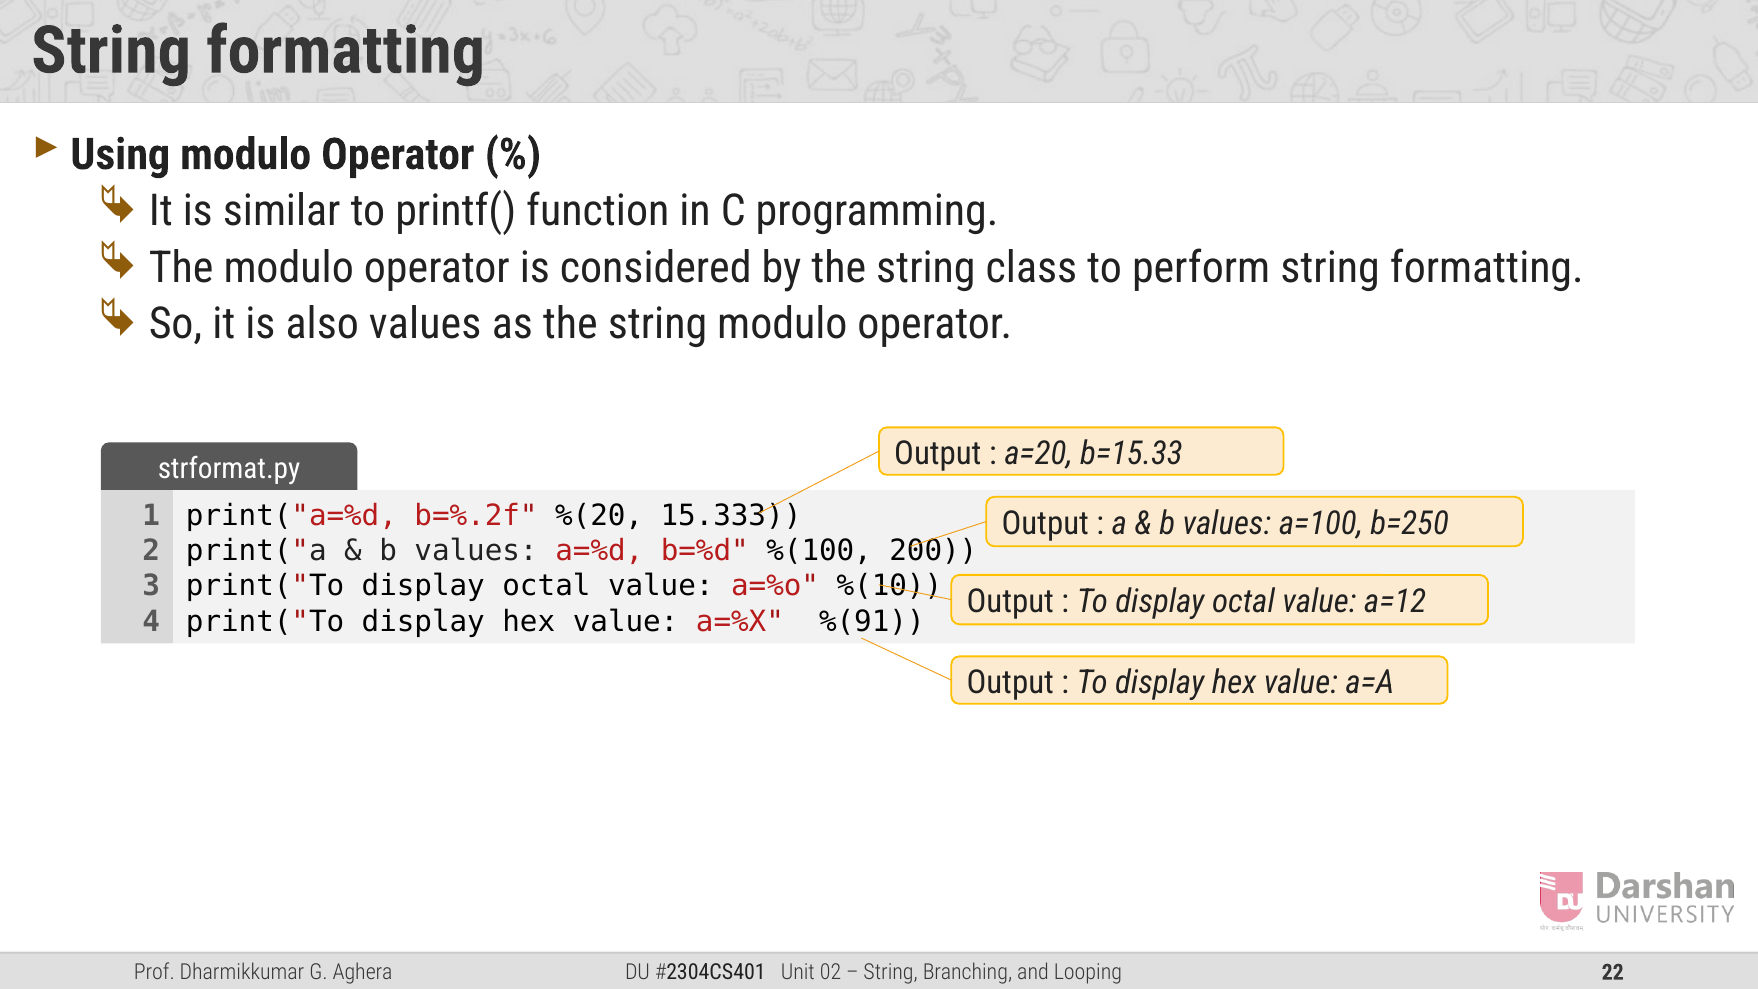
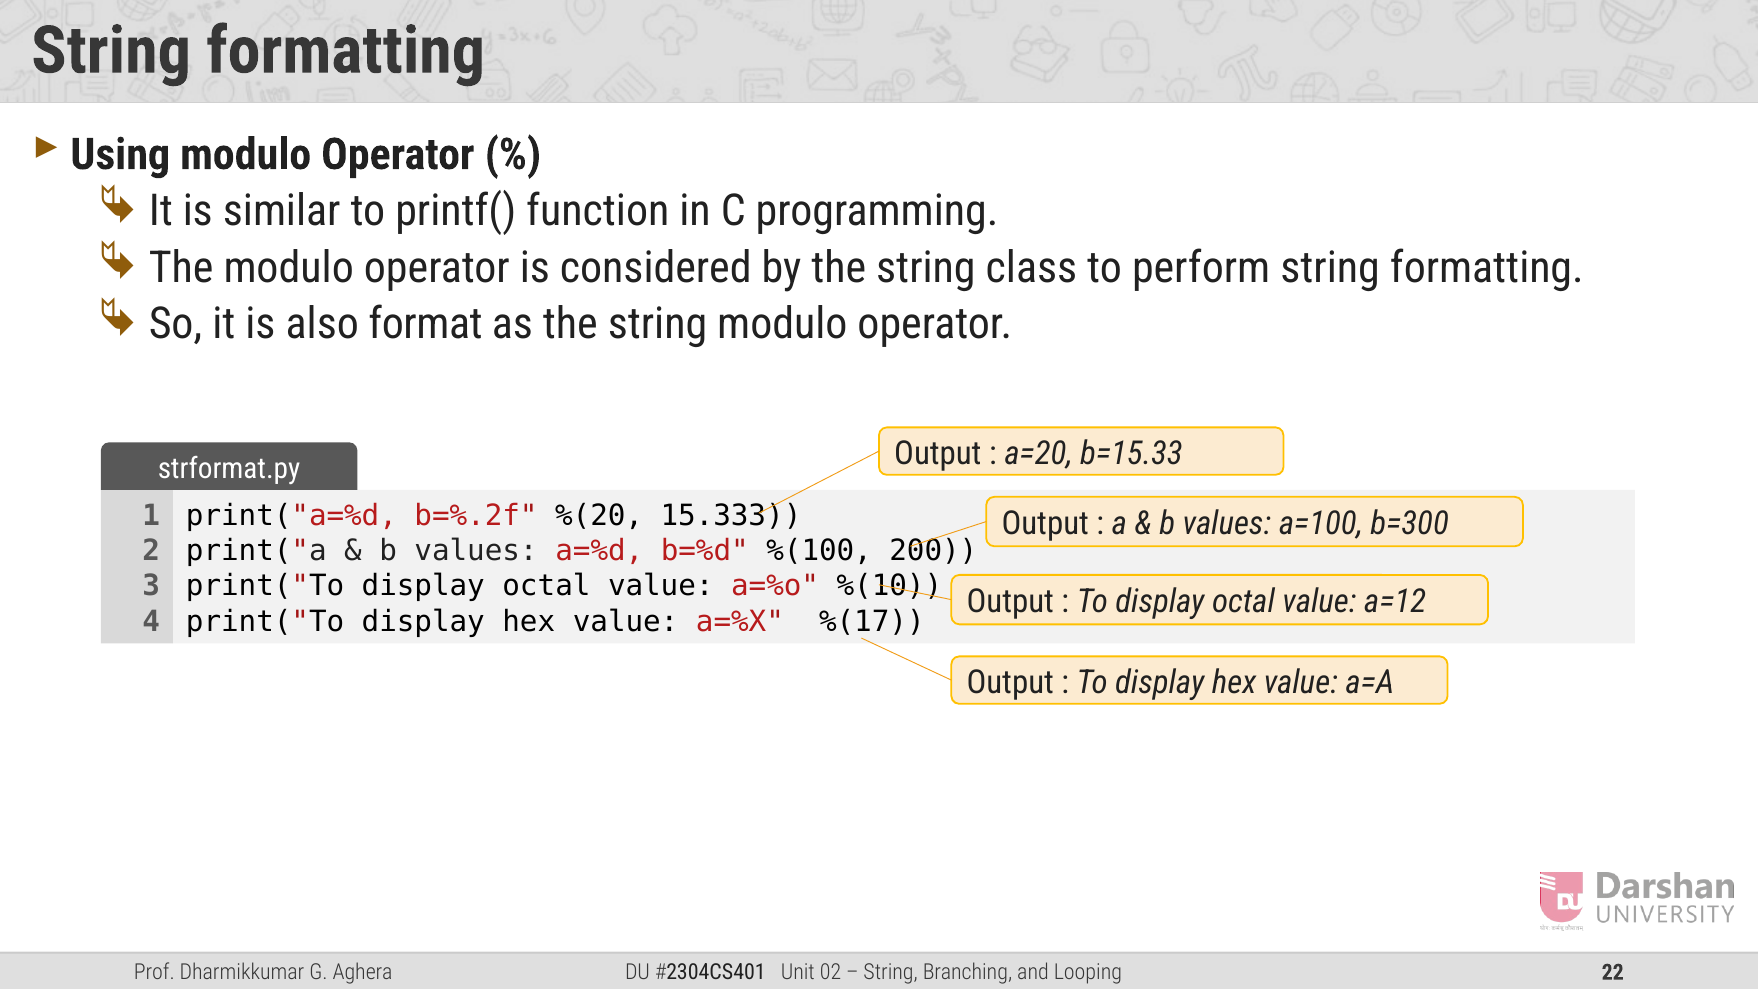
also values: values -> format (426, 324)
b=250: b=250 -> b=300 (1410, 524)
%(91: %(91 -> %(17 (872, 621)
